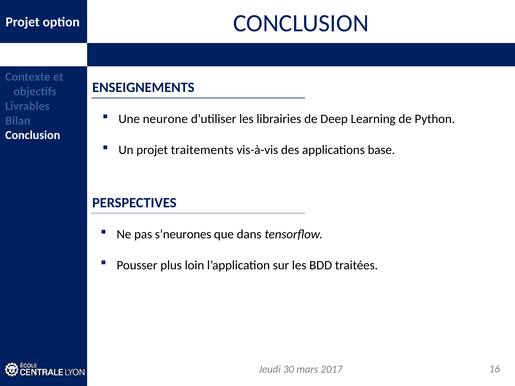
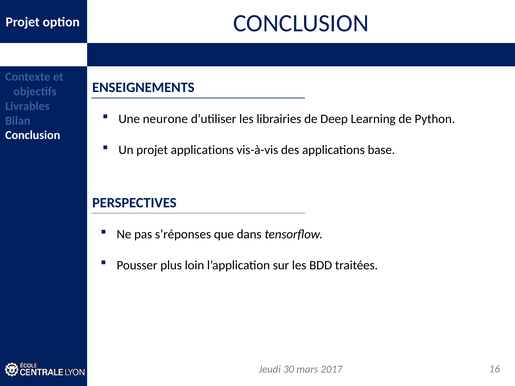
projet traitements: traitements -> applications (202, 150)
s’neurones: s’neurones -> s’réponses (183, 234)
